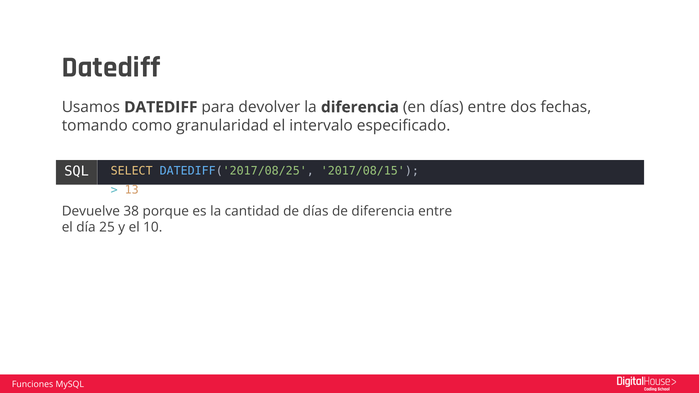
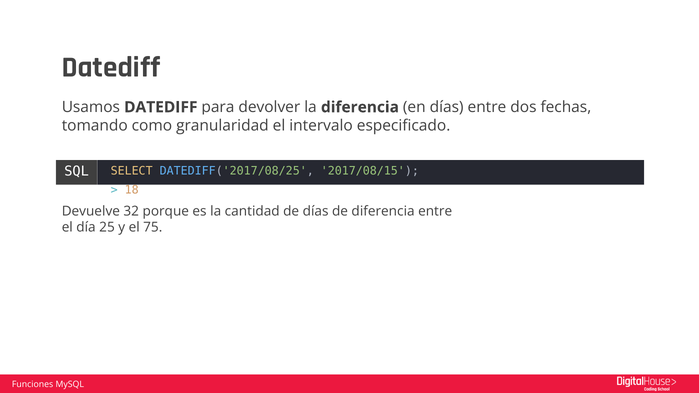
13: 13 -> 18 (132, 190)
38: 38 -> 32 (131, 211)
10: 10 -> 75 (153, 228)
